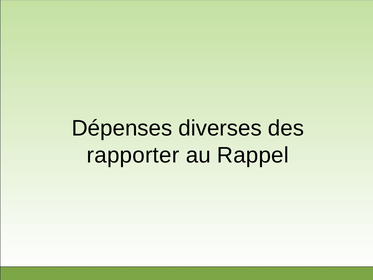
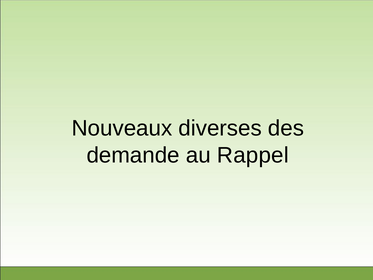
Dépenses: Dépenses -> Nouveaux (122, 128)
rapporter: rapporter -> demande (133, 155)
